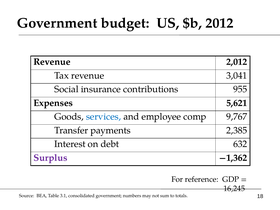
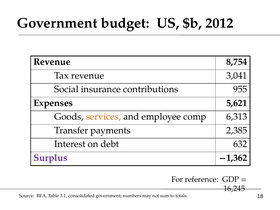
2,012: 2,012 -> 8,754 (237, 62)
services colour: blue -> orange (104, 117)
9,767: 9,767 -> 6,313 (237, 117)
